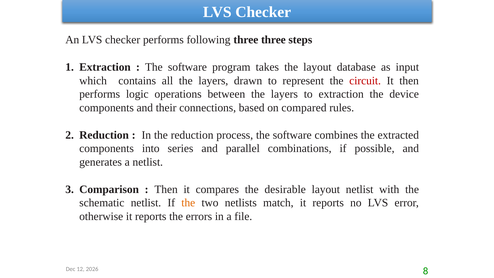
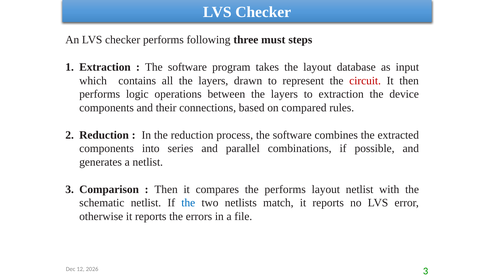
three three: three -> must (273, 40)
the desirable: desirable -> performs (285, 189)
the colour: orange -> blue (188, 203)
8: 8 -> 3 (426, 271)
